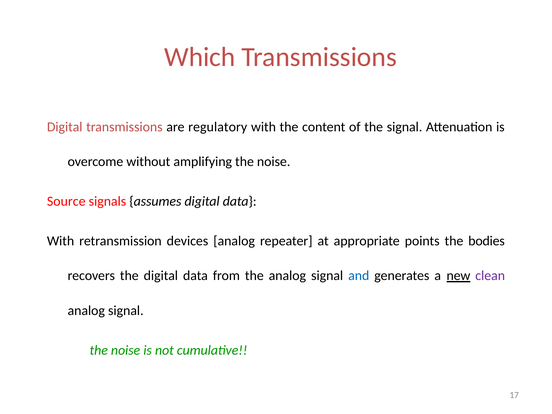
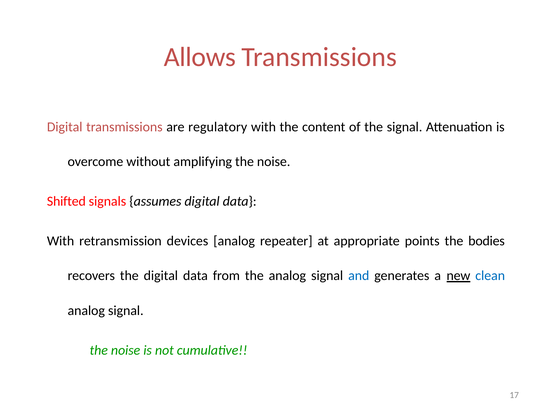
Which: Which -> Allows (200, 57)
Source: Source -> Shifted (66, 201)
clean colour: purple -> blue (490, 276)
